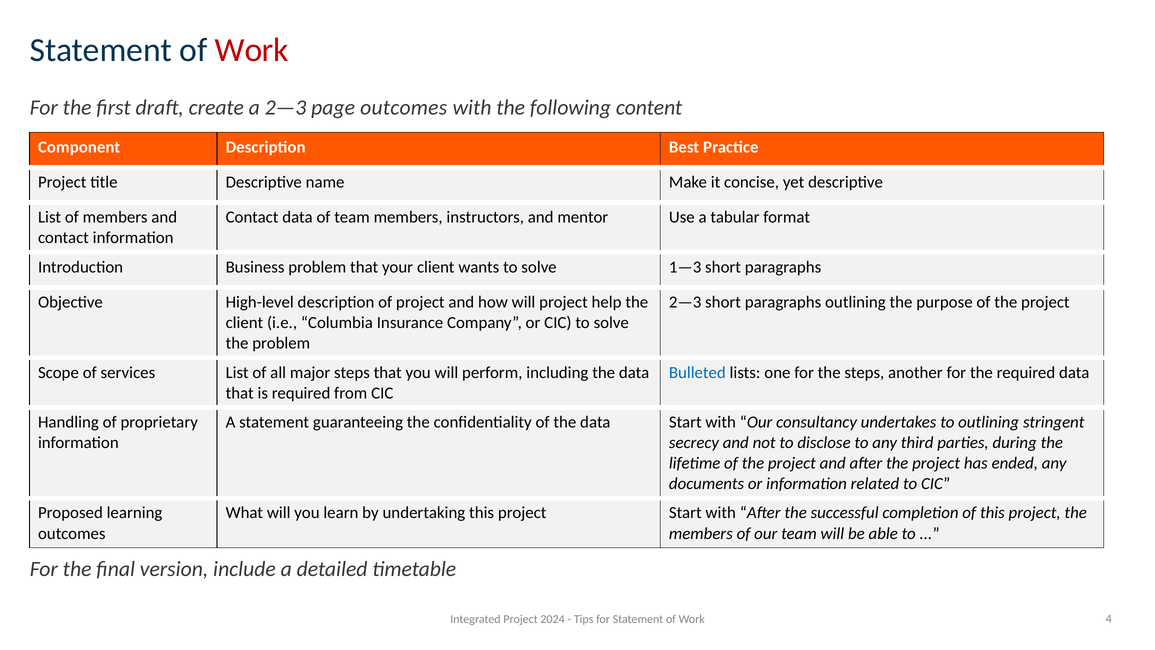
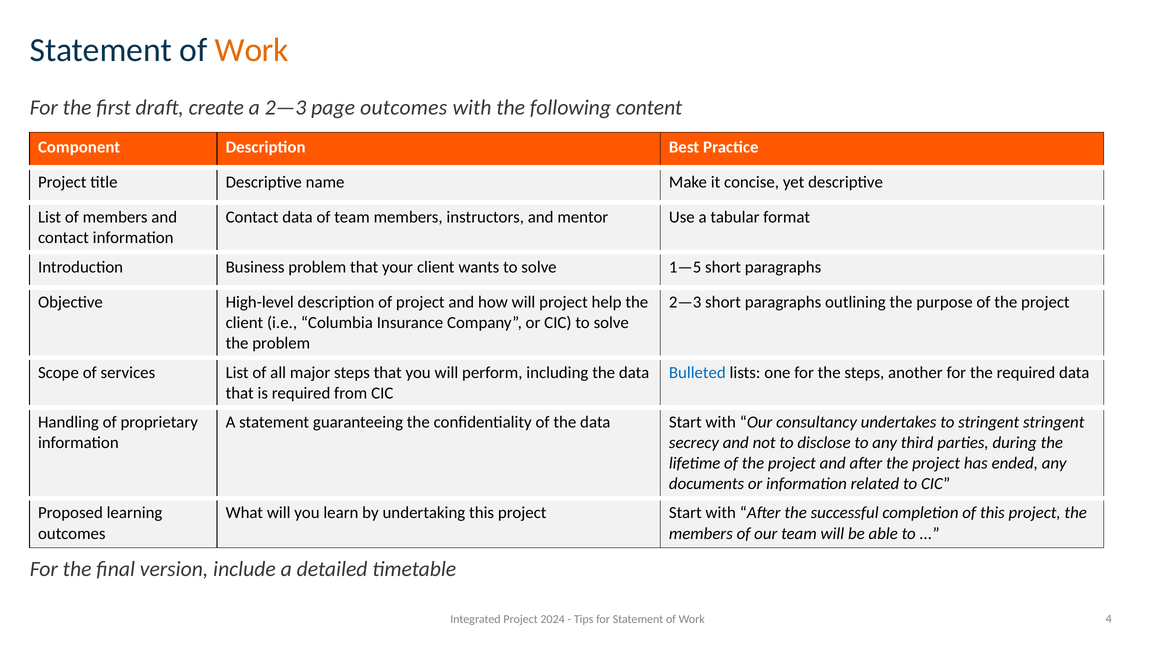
Work colour: red -> orange (252, 50)
1—3: 1—3 -> 1—5 (685, 267)
to outlining: outlining -> stringent (989, 422)
